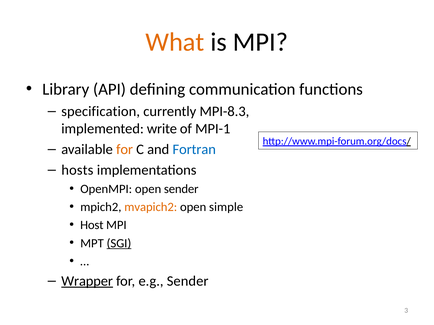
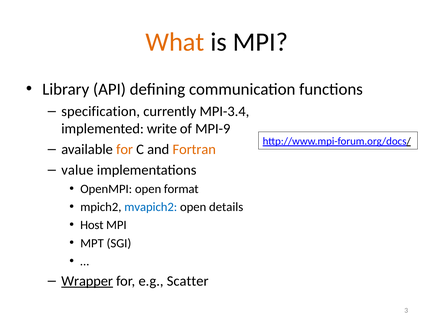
MPI-8.3: MPI-8.3 -> MPI-3.4 (224, 111)
MPI-1: MPI-1 -> MPI-9 (213, 129)
Fortran colour: blue -> orange (194, 150)
hosts: hosts -> value (77, 170)
open sender: sender -> format (181, 189)
mvapich2 colour: orange -> blue (151, 207)
simple: simple -> details (226, 207)
SGI underline: present -> none (119, 244)
e.g Sender: Sender -> Scatter (188, 281)
